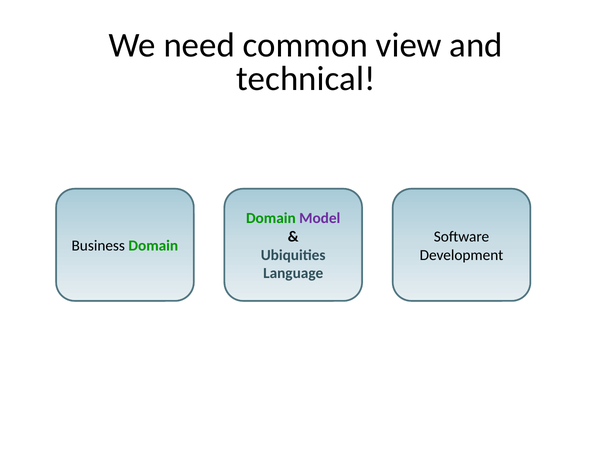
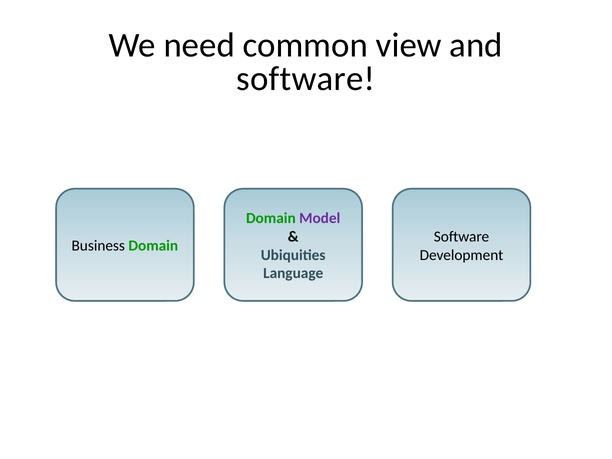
technical: technical -> software (306, 79)
